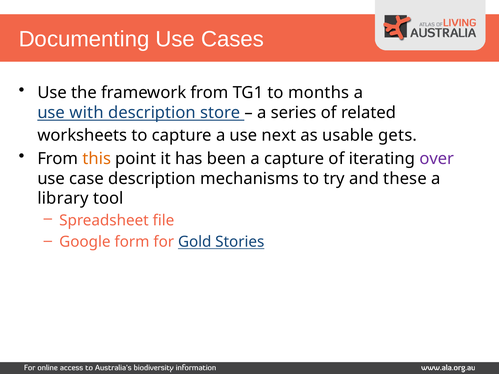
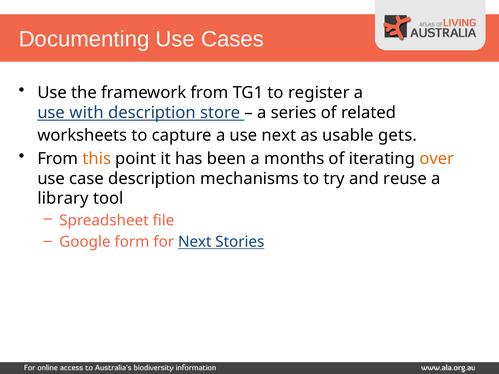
months: months -> register (319, 93)
a capture: capture -> months (294, 159)
over colour: purple -> orange (437, 159)
these: these -> reuse (405, 179)
for Gold: Gold -> Next (195, 242)
